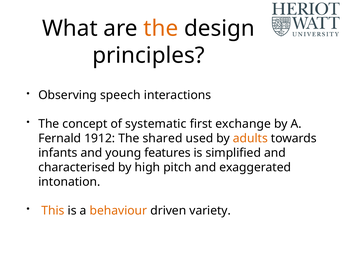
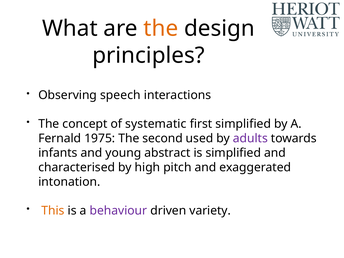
first exchange: exchange -> simplified (243, 124)
1912: 1912 -> 1975 (100, 138)
shared: shared -> second (163, 138)
adults colour: orange -> purple (250, 138)
features: features -> abstract (167, 153)
behaviour colour: orange -> purple (118, 211)
